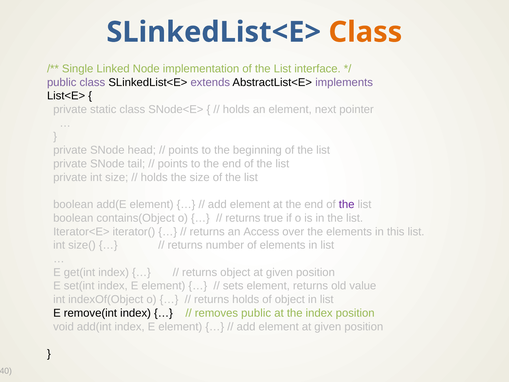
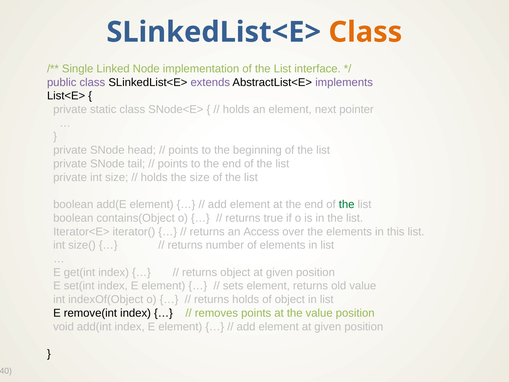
the colour: purple -> green (347, 204)
removes public: public -> points (256, 313)
the index: index -> value (319, 313)
